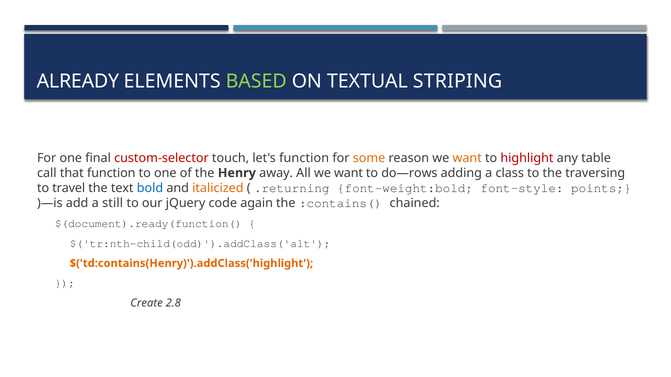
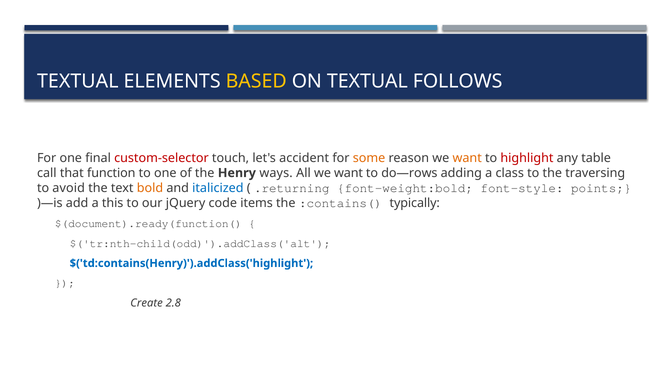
ALREADY: ALREADY -> TEXTUAL (78, 82)
BASED colour: light green -> yellow (256, 82)
STRIPING: STRIPING -> FOLLOWS (458, 82)
let's function: function -> accident (304, 158)
away: away -> ways (276, 173)
travel: travel -> avoid (69, 188)
bold colour: blue -> orange (150, 188)
italicized colour: orange -> blue (218, 188)
still: still -> this (113, 203)
again: again -> items (257, 203)
chained: chained -> typically (415, 203)
$('td:contains(Henry)').addClass('highlight colour: orange -> blue (191, 264)
